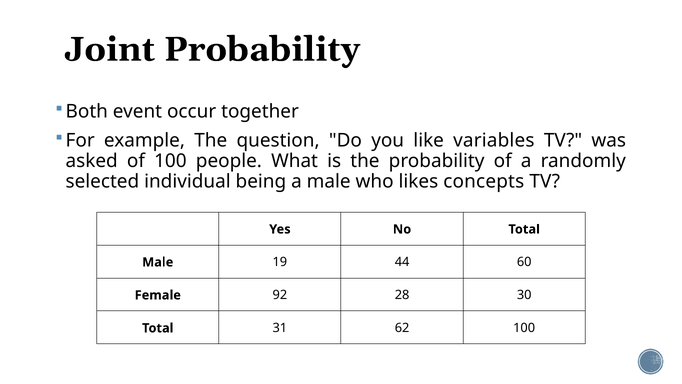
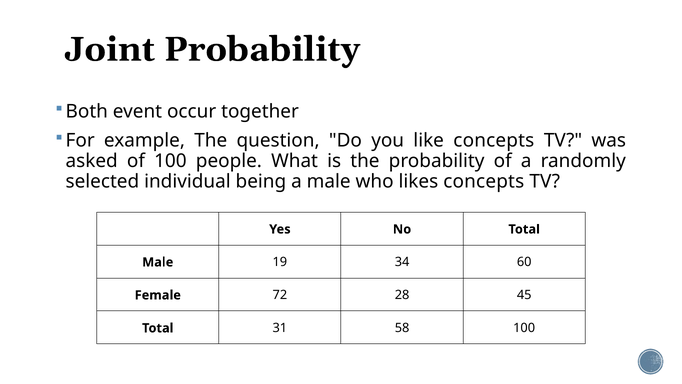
like variables: variables -> concepts (494, 140)
44: 44 -> 34 (402, 262)
92: 92 -> 72 (280, 295)
30: 30 -> 45 (524, 295)
62: 62 -> 58 (402, 328)
